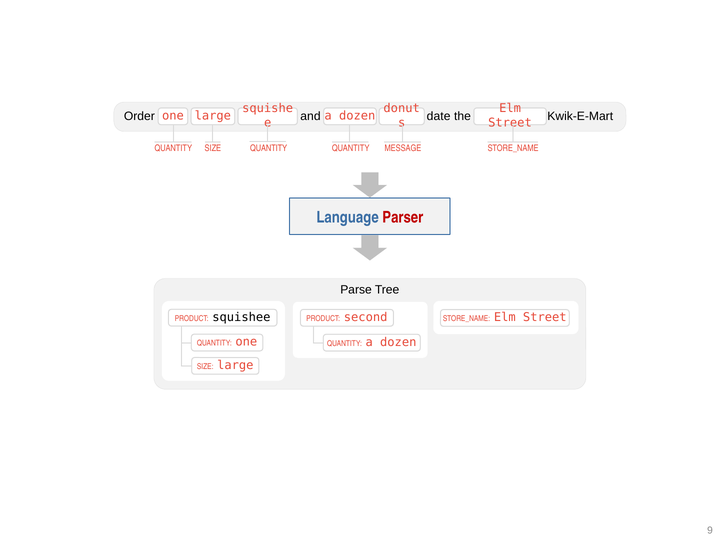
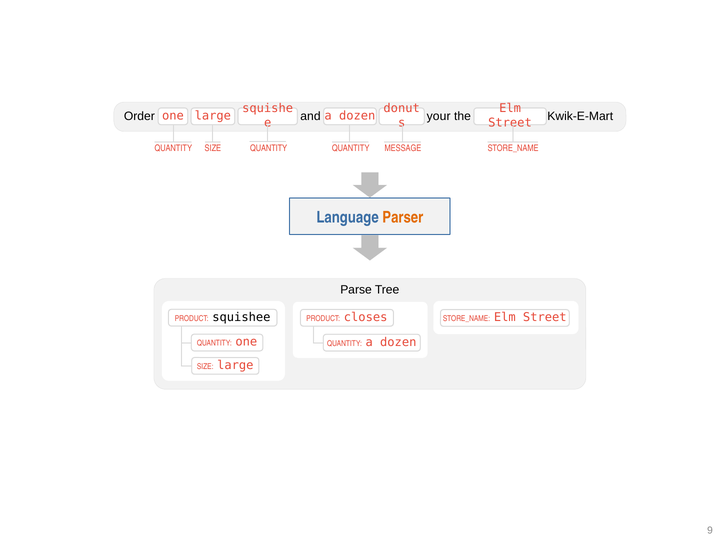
date: date -> your (439, 116)
Parser colour: red -> orange (403, 218)
second: second -> closes (366, 317)
